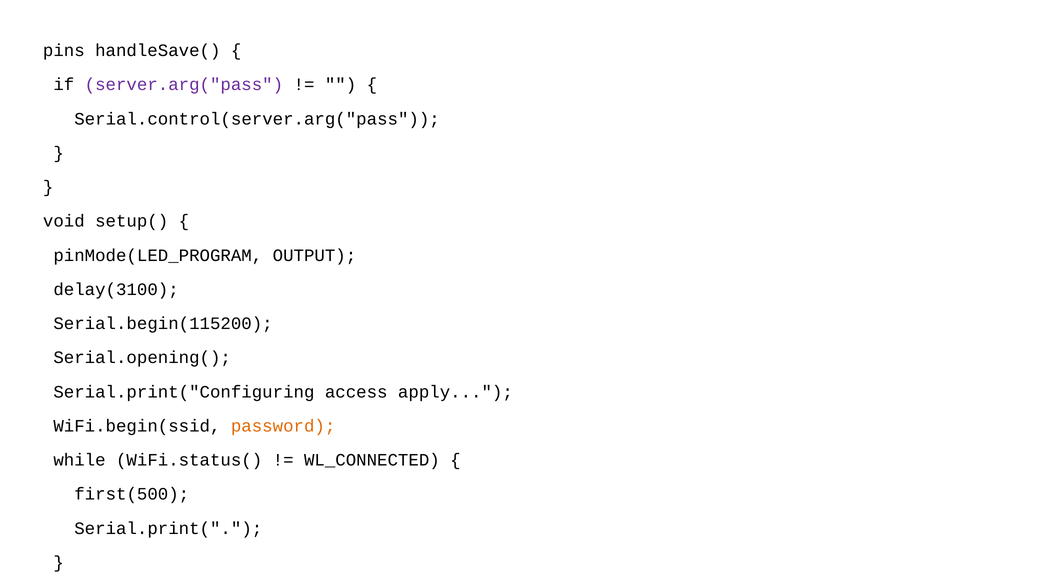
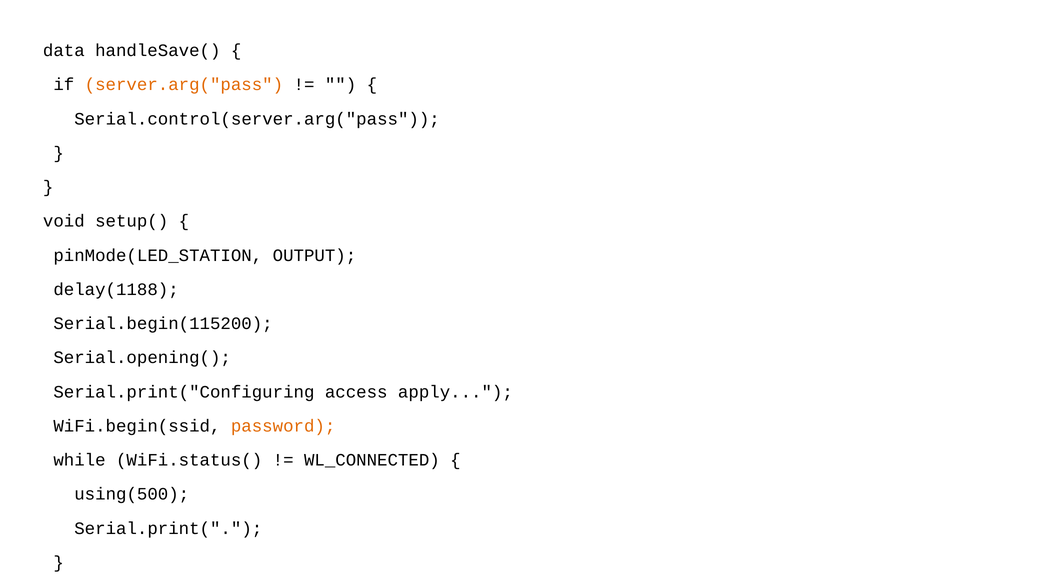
pins: pins -> data (64, 51)
server.arg("pass colour: purple -> orange (184, 85)
pinMode(LED_PROGRAM: pinMode(LED_PROGRAM -> pinMode(LED_STATION (158, 255)
delay(3100: delay(3100 -> delay(1188 (116, 289)
first(500: first(500 -> using(500 (132, 494)
